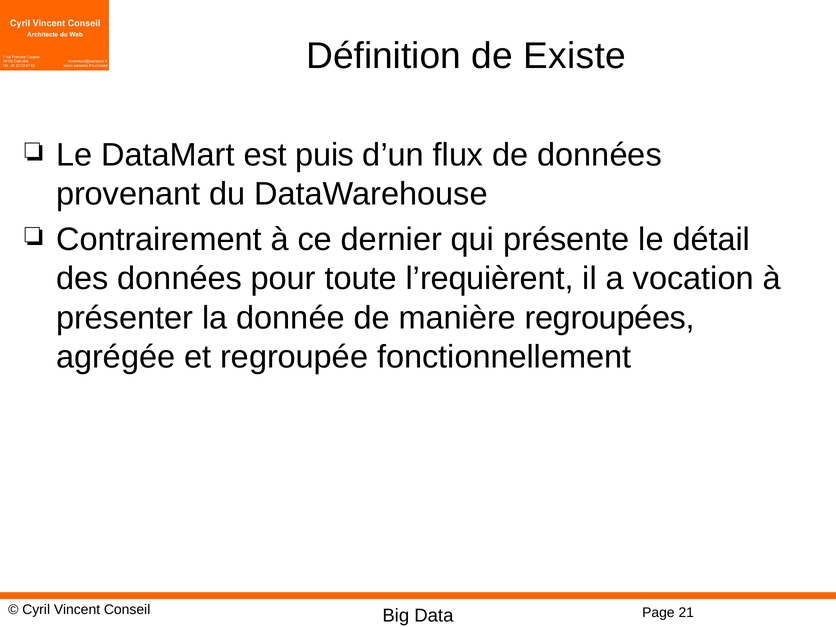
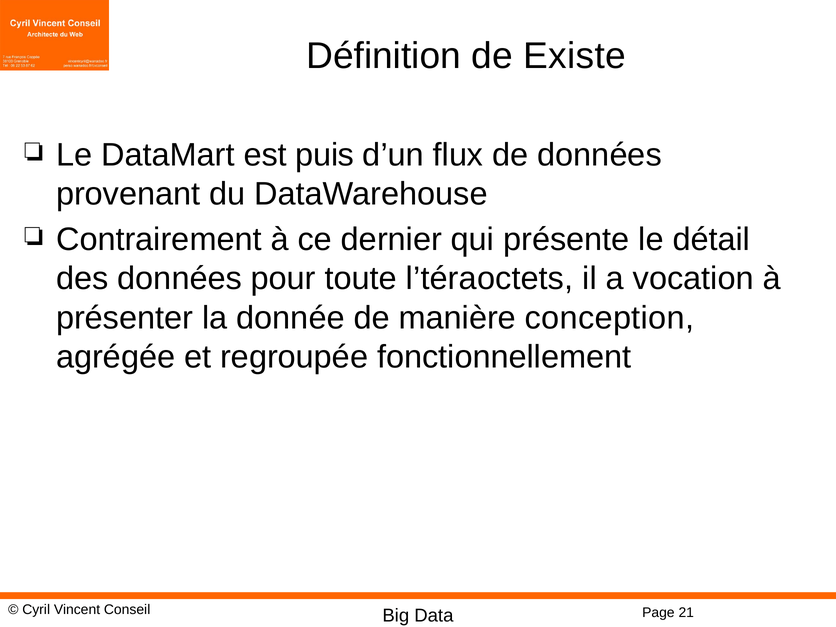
l’requièrent: l’requièrent -> l’téraoctets (490, 279)
regroupées: regroupées -> conception (609, 318)
